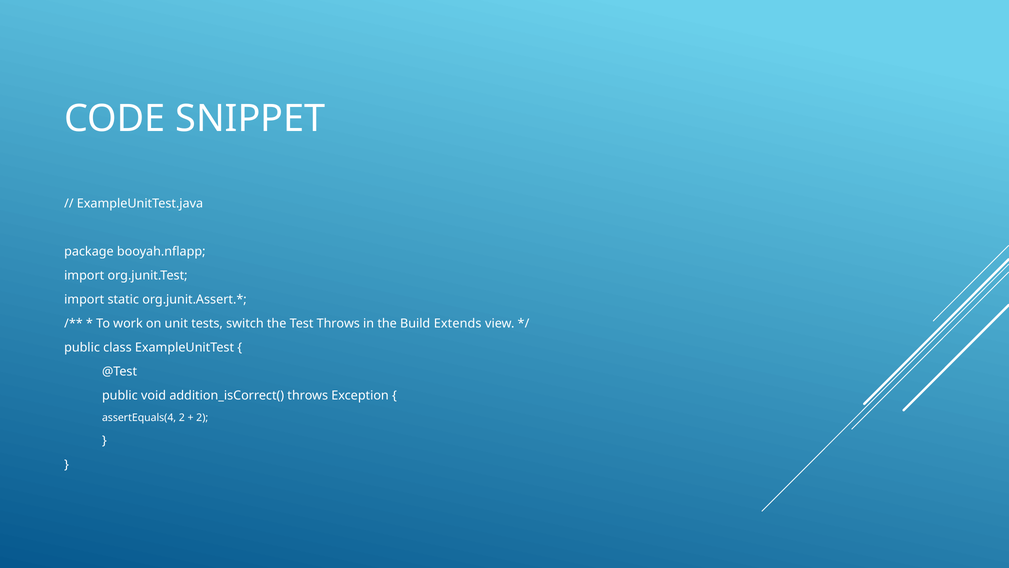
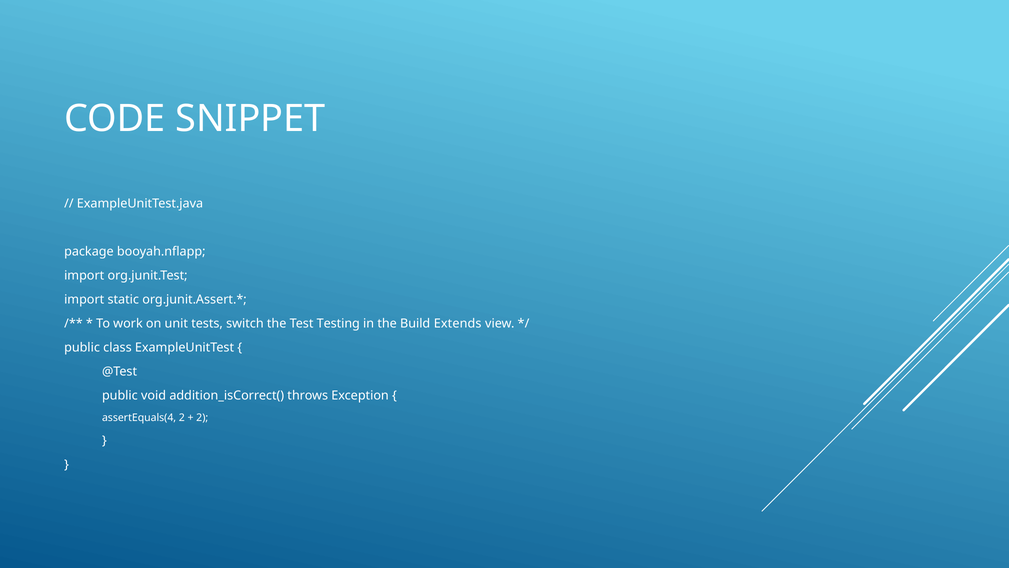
Test Throws: Throws -> Testing (338, 323)
